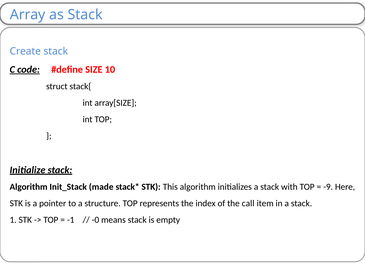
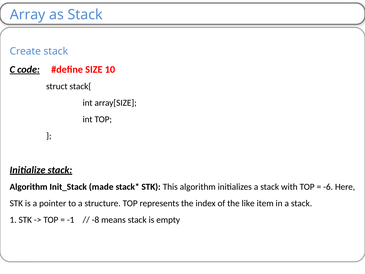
-9: -9 -> -6 (328, 187)
call: call -> like (248, 203)
-0: -0 -> -8 (95, 220)
